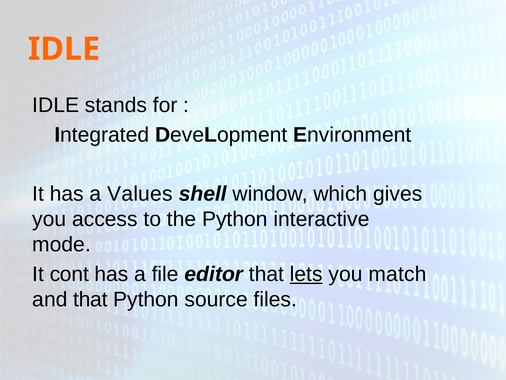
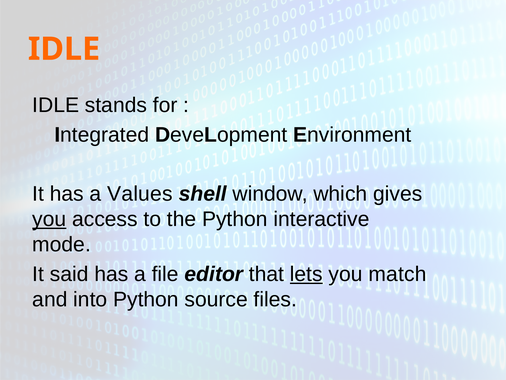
you underline: none -> present (49, 219)
cont: cont -> said (69, 274)
and that: that -> into (90, 299)
